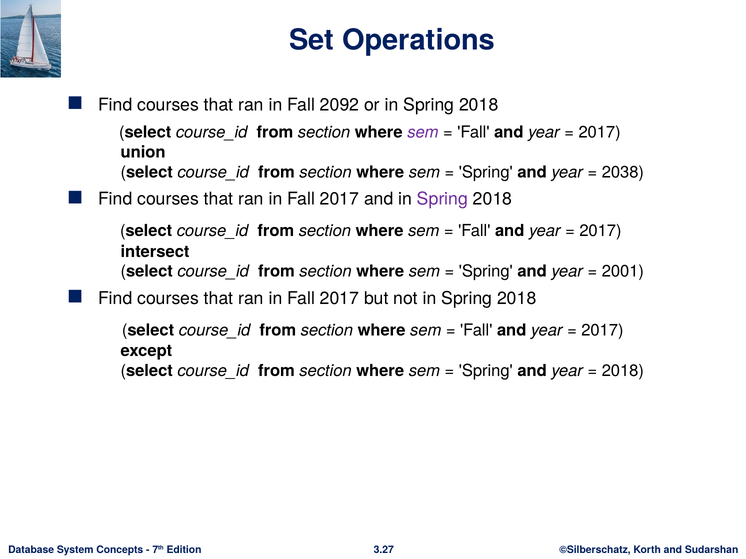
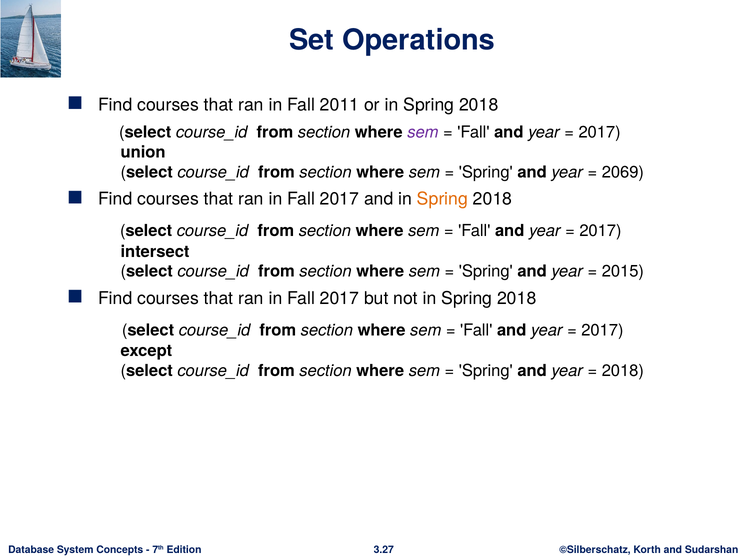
2092: 2092 -> 2011 (340, 105)
2038: 2038 -> 2069 (623, 173)
Spring colour: purple -> orange (442, 199)
2001: 2001 -> 2015 (623, 272)
